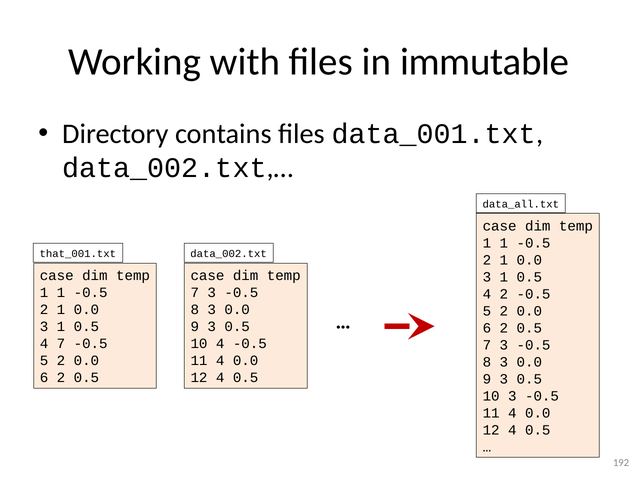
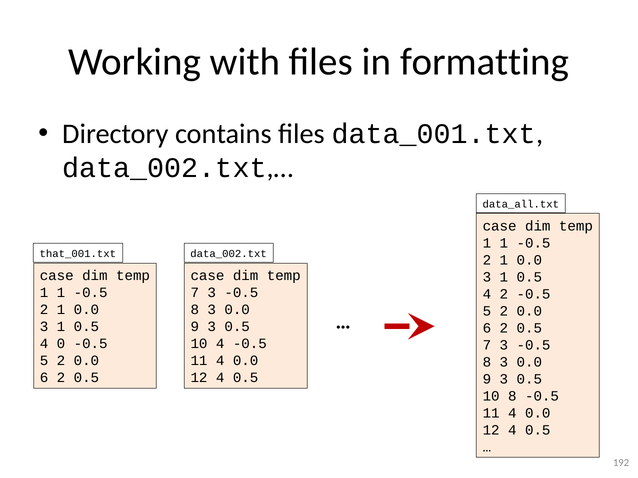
immutable: immutable -> formatting (484, 62)
4 7: 7 -> 0 (61, 344)
10 3: 3 -> 8 (512, 396)
